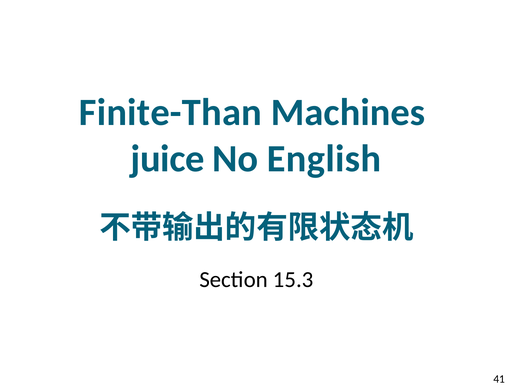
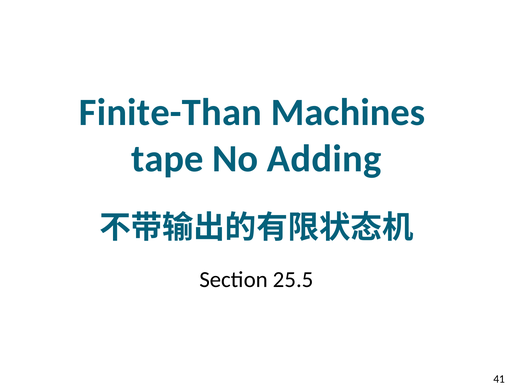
juice: juice -> tape (167, 159)
English: English -> Adding (324, 159)
15.3: 15.3 -> 25.5 (293, 279)
